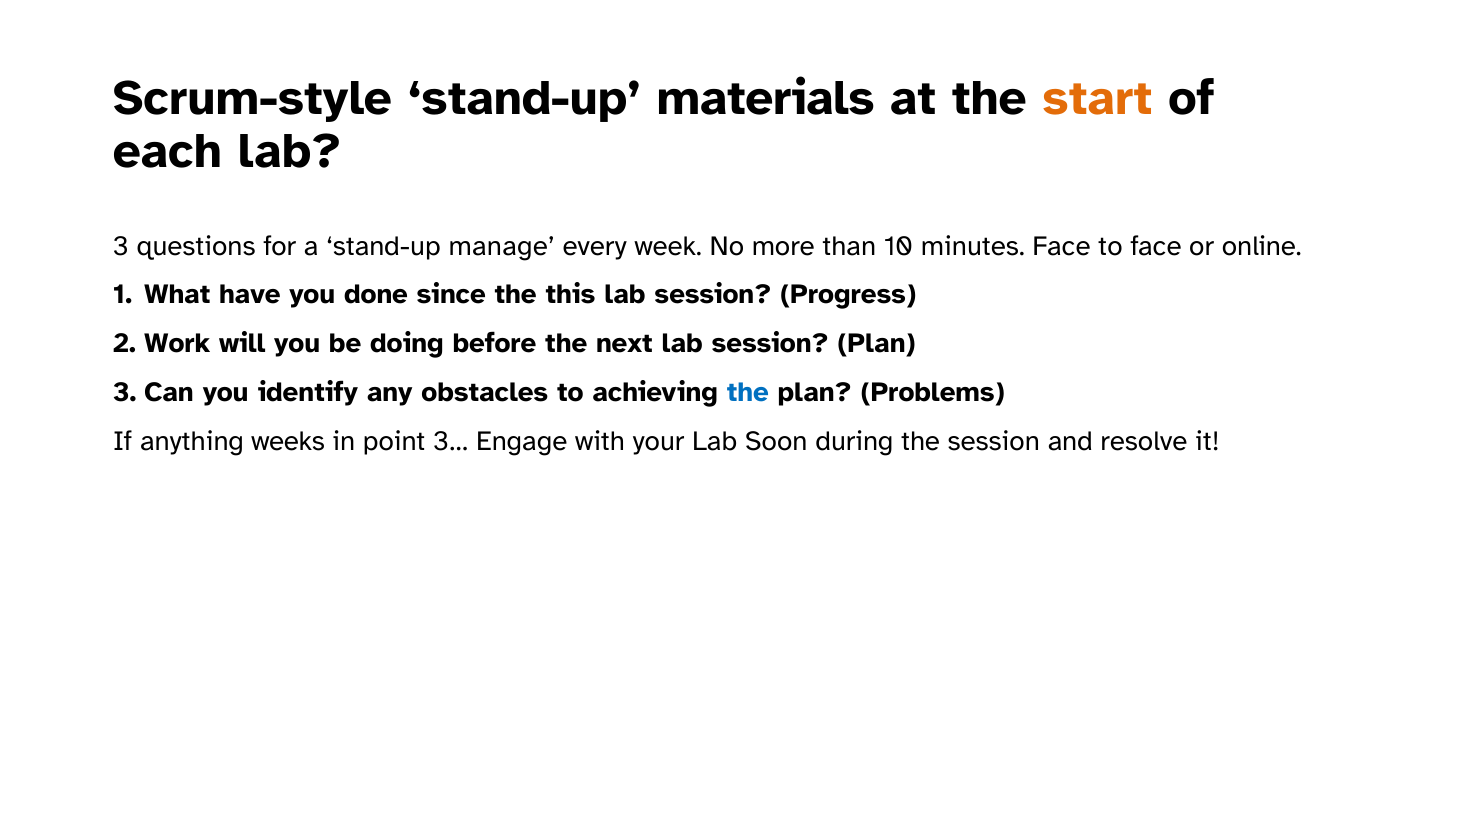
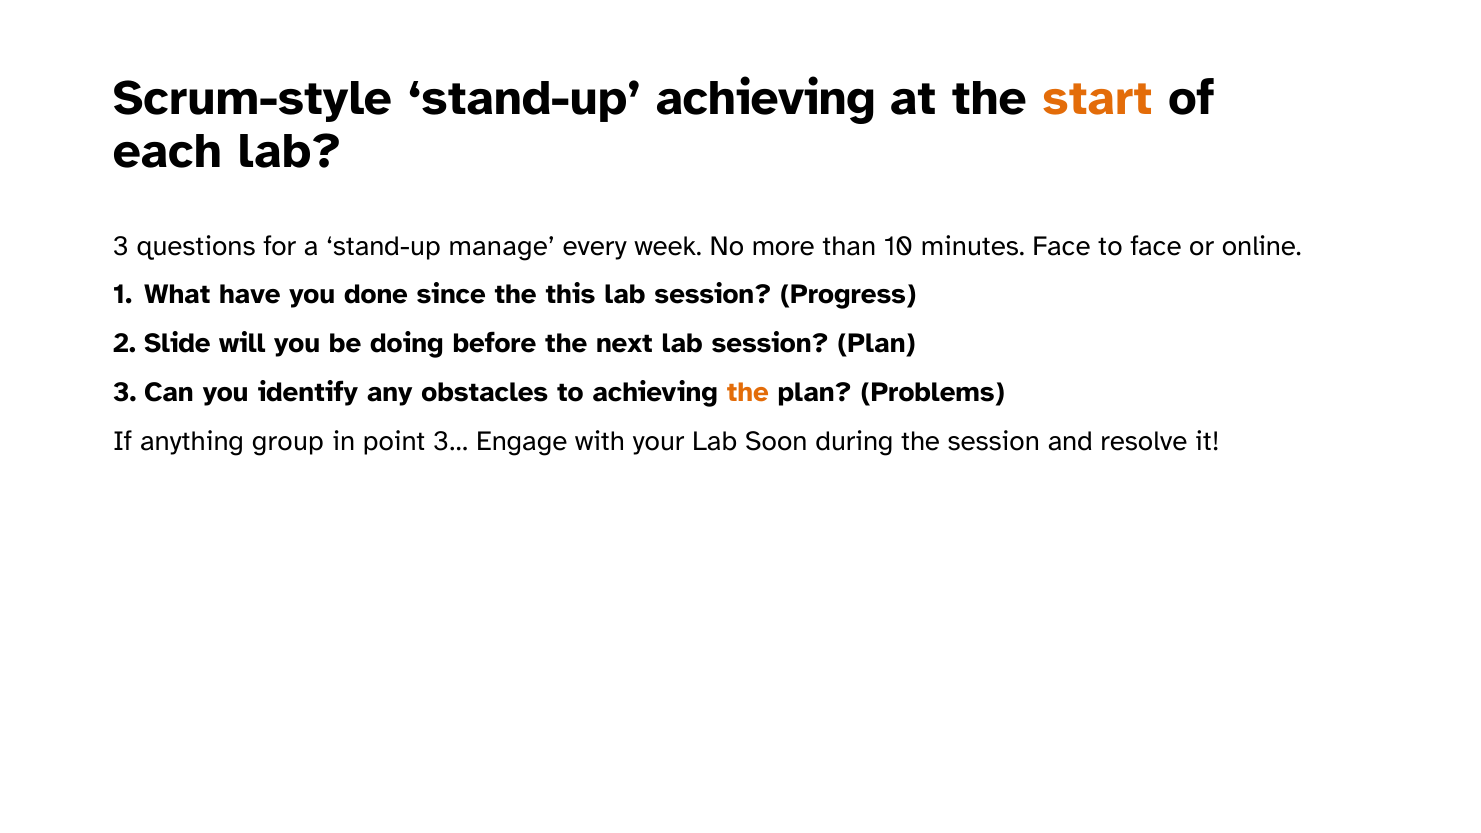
stand-up materials: materials -> achieving (766, 98)
Work: Work -> Slide (177, 343)
the colour: blue -> orange (748, 392)
weeks: weeks -> group (288, 441)
